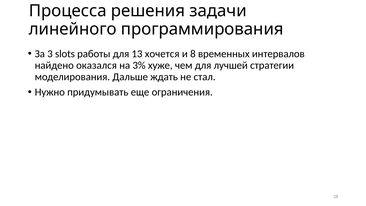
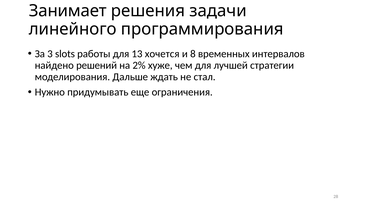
Процесса: Процесса -> Занимает (68, 11)
оказался: оказался -> решений (97, 65)
3%: 3% -> 2% (139, 65)
